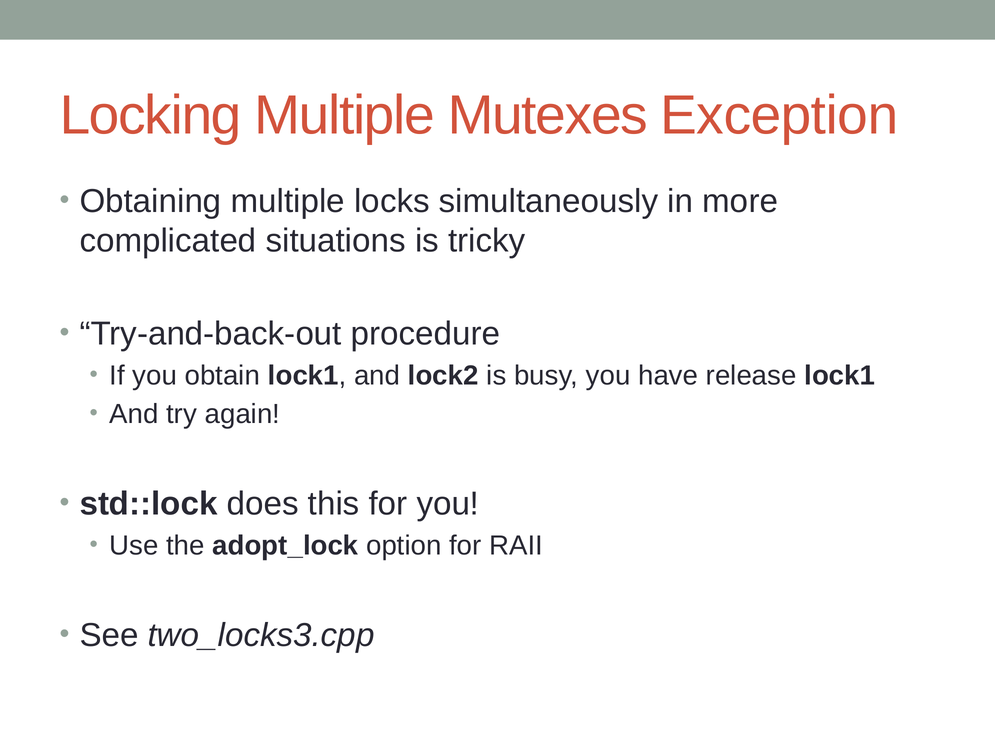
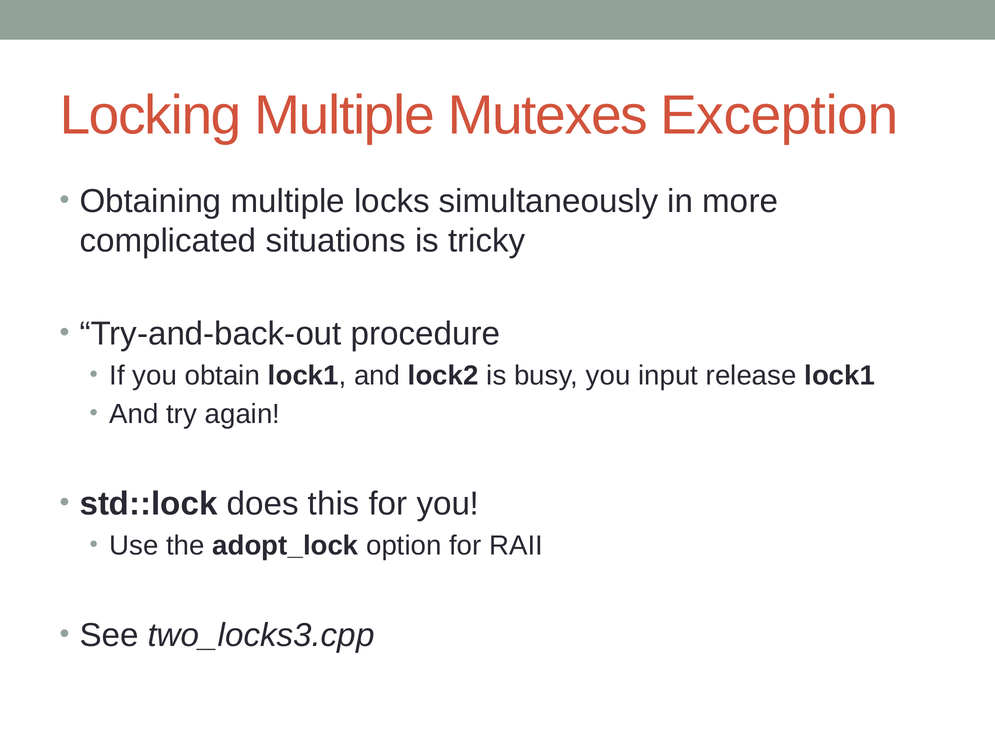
have: have -> input (668, 376)
